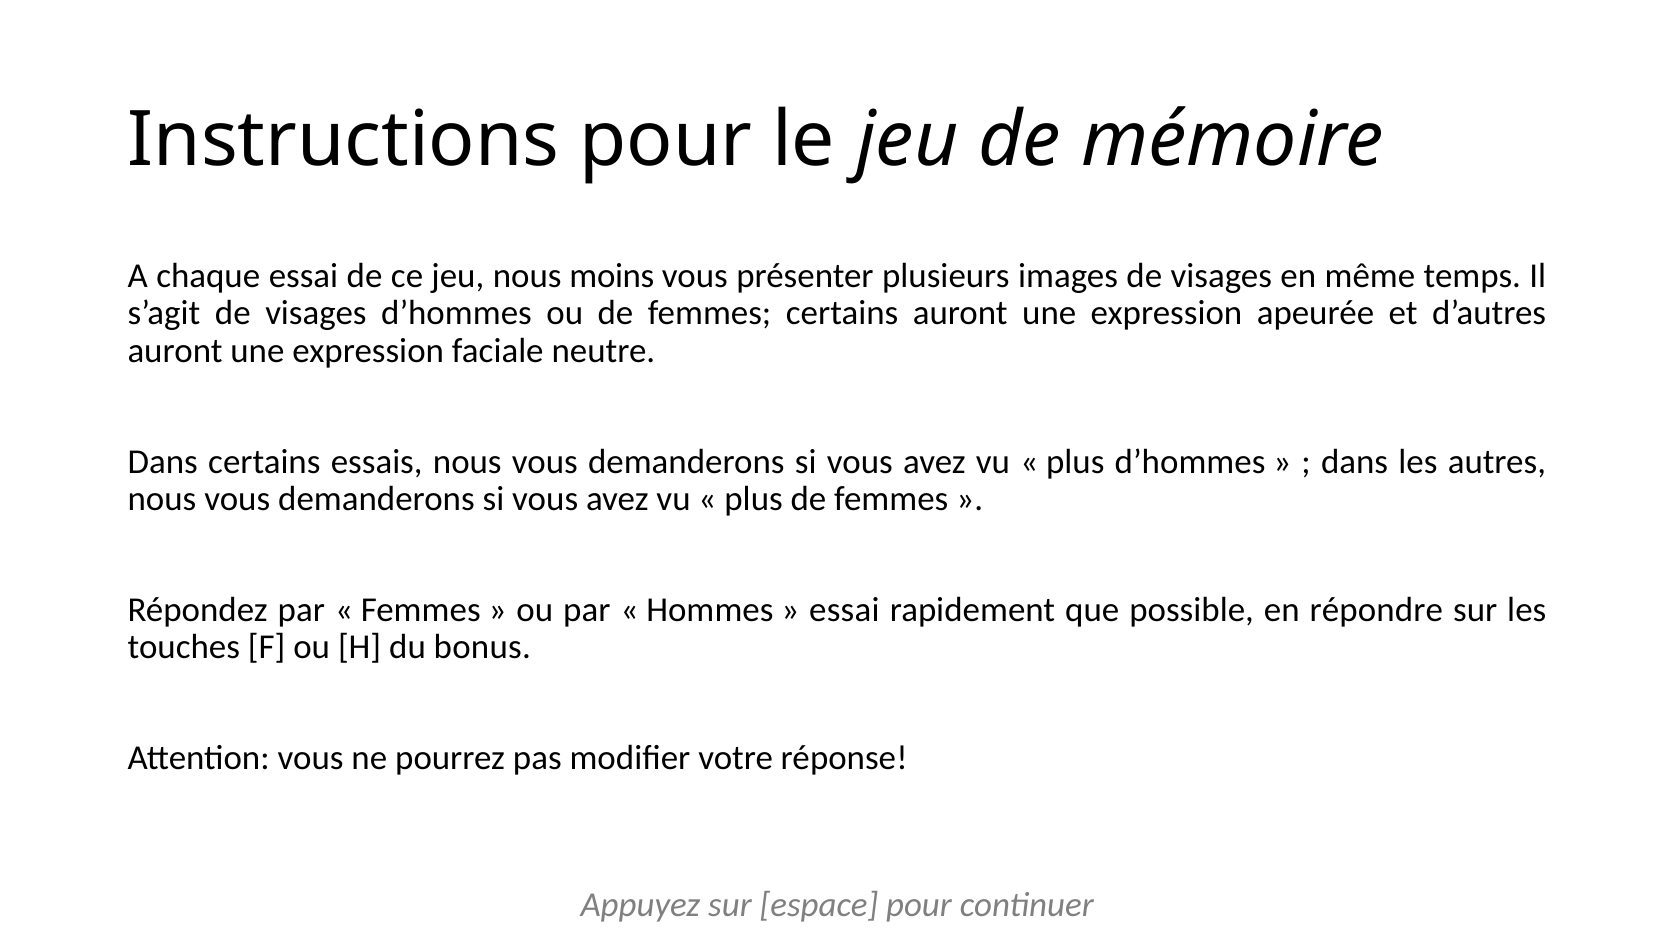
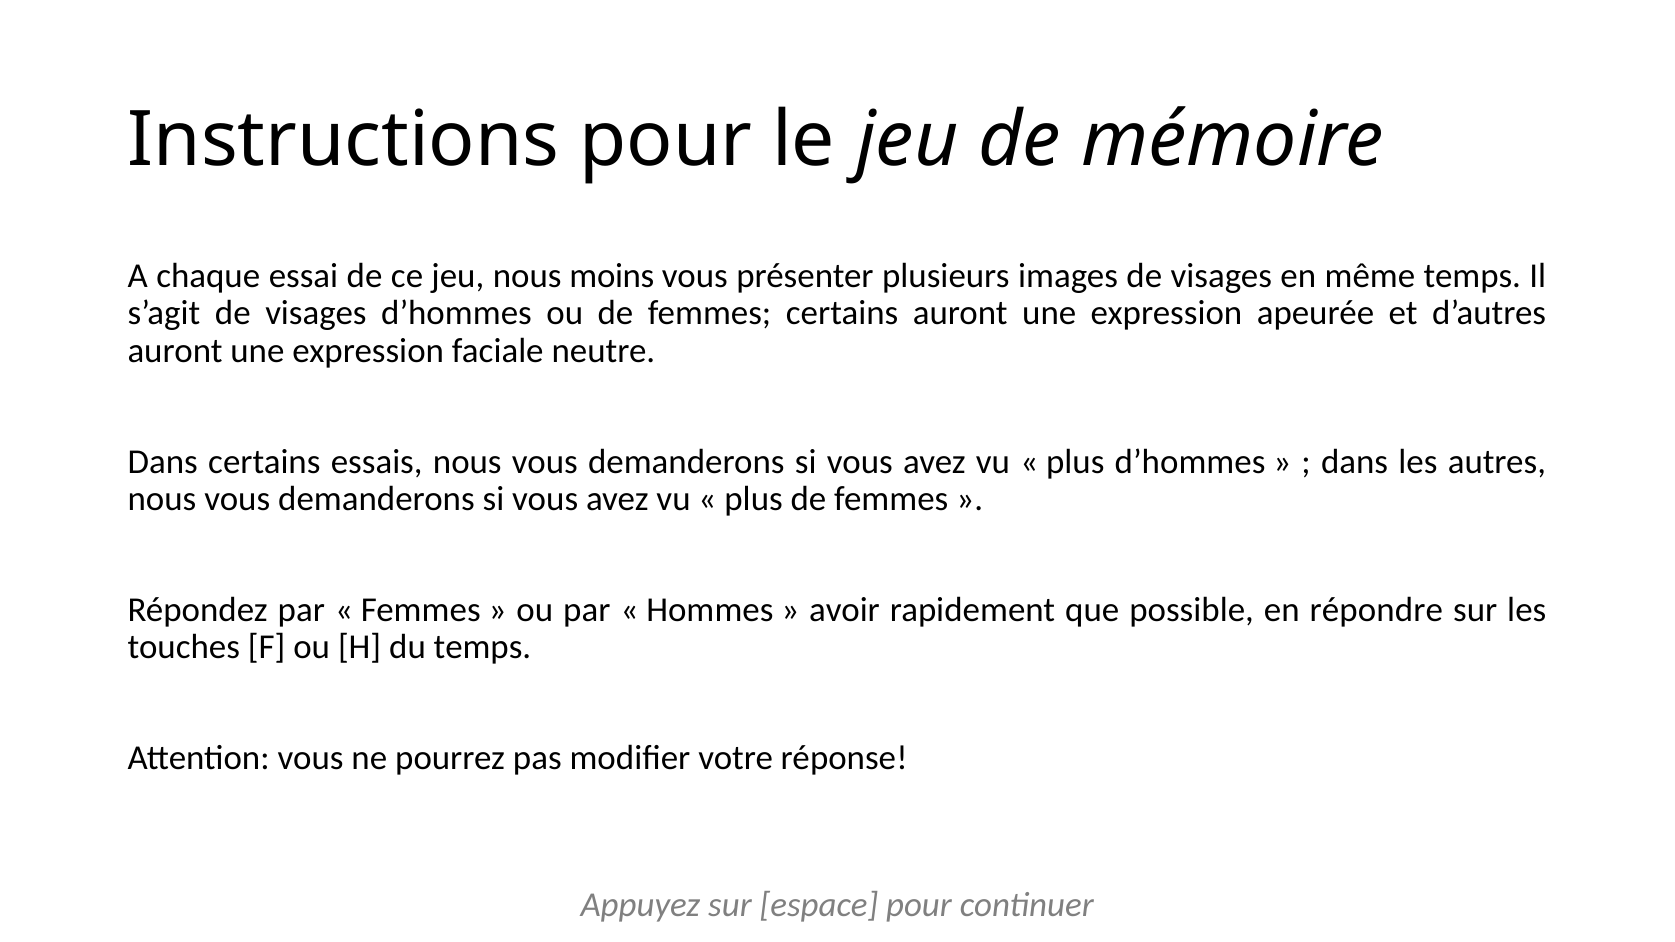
essai: essai -> avoir (845, 610)
du bonus: bonus -> temps (482, 648)
